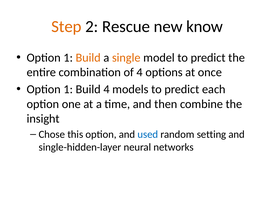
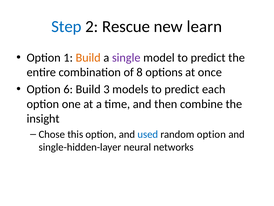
Step colour: orange -> blue (66, 27)
know: know -> learn (204, 27)
single colour: orange -> purple (126, 57)
of 4: 4 -> 8 (140, 72)
1: 1 -> 6 (68, 89)
Build 4: 4 -> 3 (106, 89)
random setting: setting -> option (211, 134)
